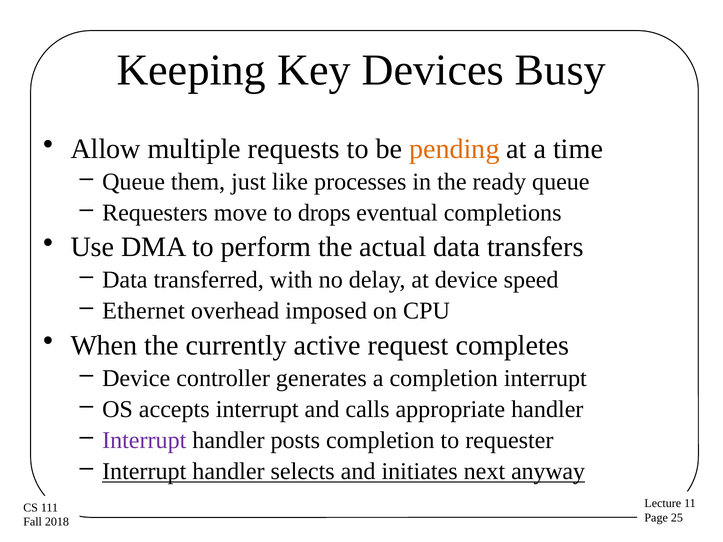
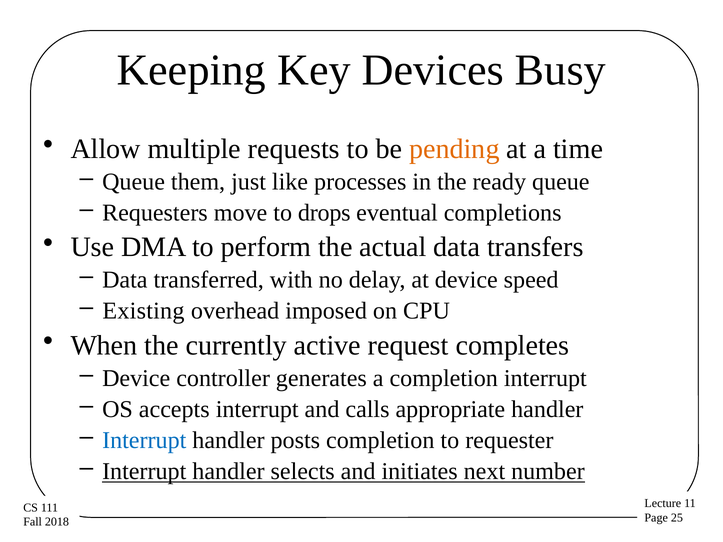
Ethernet: Ethernet -> Existing (143, 311)
Interrupt colour: purple -> blue (144, 441)
anyway: anyway -> number (548, 472)
